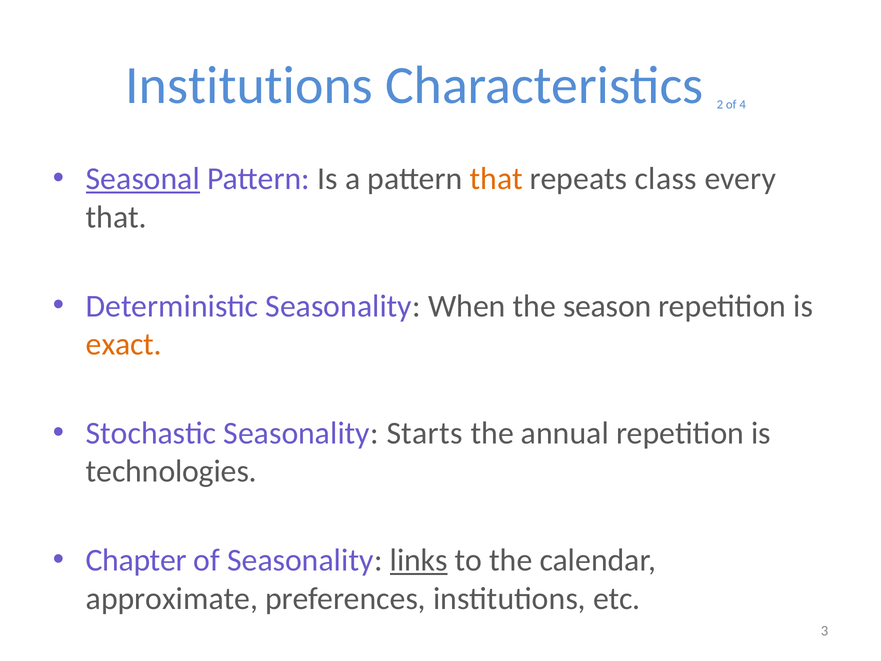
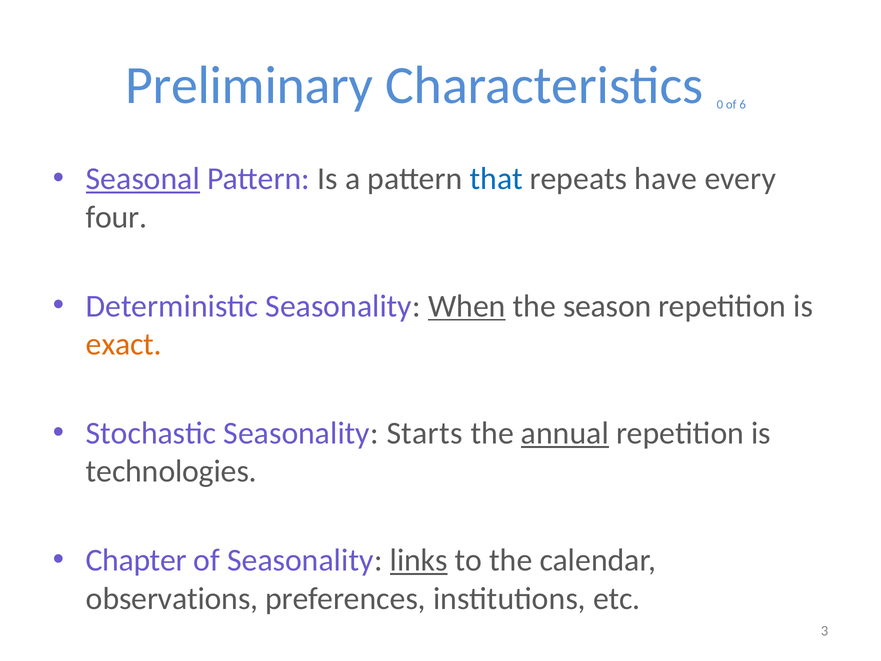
Institutions: Institutions -> Preliminary (249, 85)
2: 2 -> 0 (720, 104)
4: 4 -> 6 (743, 104)
that colour: orange -> blue (496, 179)
class: class -> have (666, 179)
that: that -> four (116, 217)
When underline: none -> present (467, 306)
annual underline: none -> present (565, 433)
approximate: approximate -> observations (172, 598)
